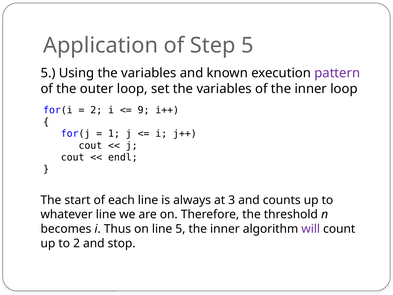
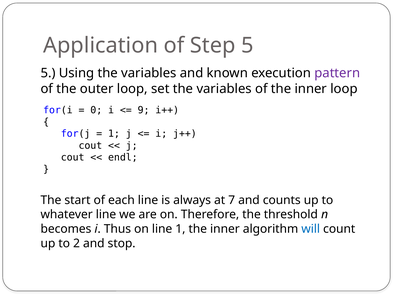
2: 2 -> 0 (96, 110)
3: 3 -> 7 (232, 200)
line 5: 5 -> 1 (180, 229)
will colour: purple -> blue (311, 229)
